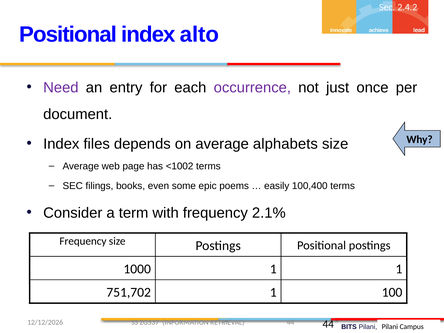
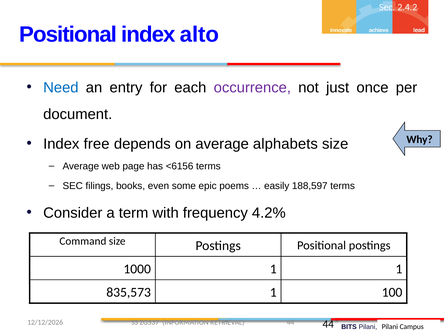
Need colour: purple -> blue (61, 88)
files: files -> free (97, 144)
<1002: <1002 -> <6156 (180, 166)
100,400: 100,400 -> 188,597 (310, 186)
2.1%: 2.1% -> 4.2% (269, 213)
Frequency: Frequency -> Command (83, 241)
751,702: 751,702 -> 835,573 (129, 292)
